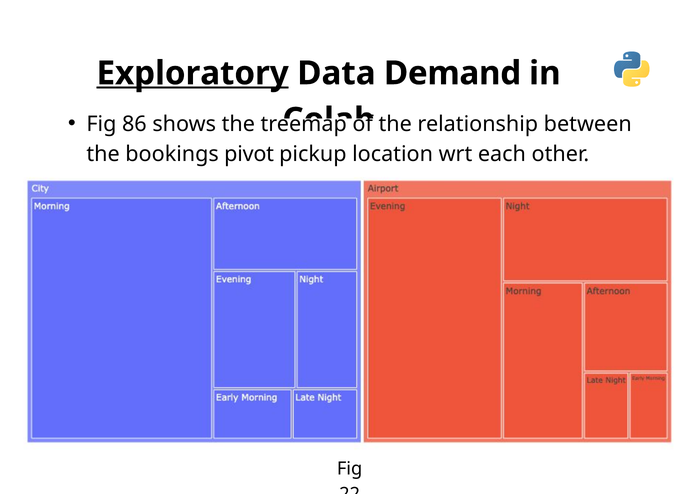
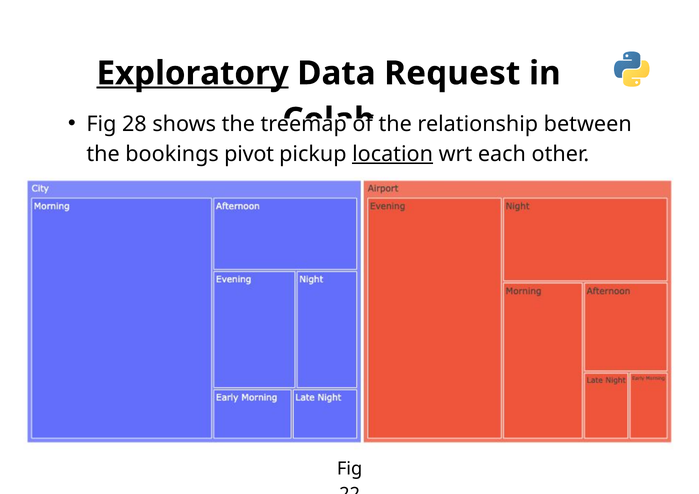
Demand: Demand -> Request (452, 73)
86: 86 -> 28 (134, 124)
location underline: none -> present (393, 154)
